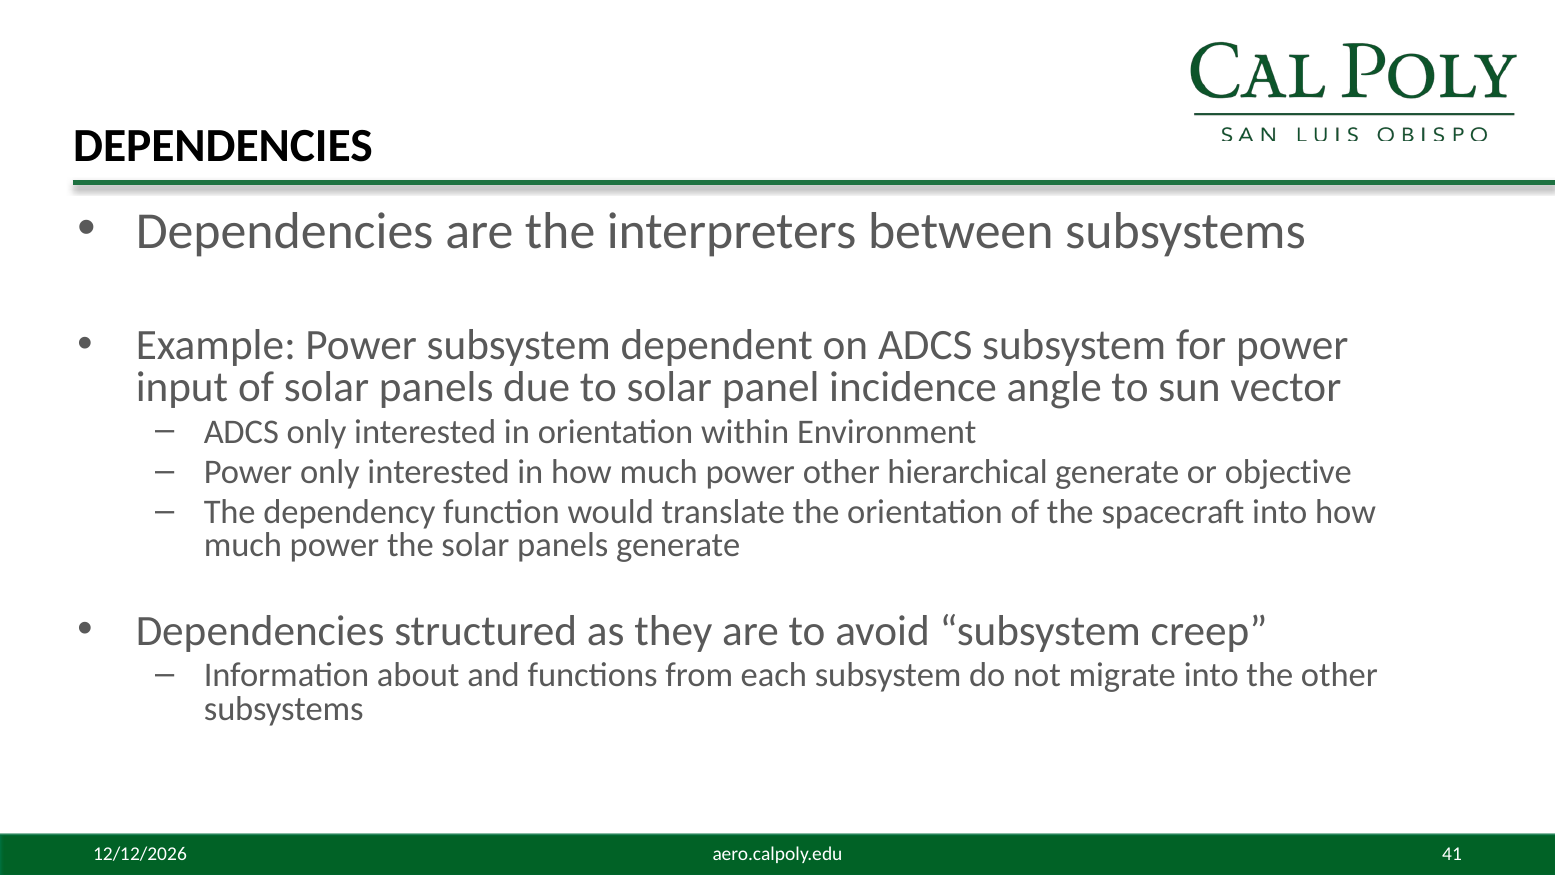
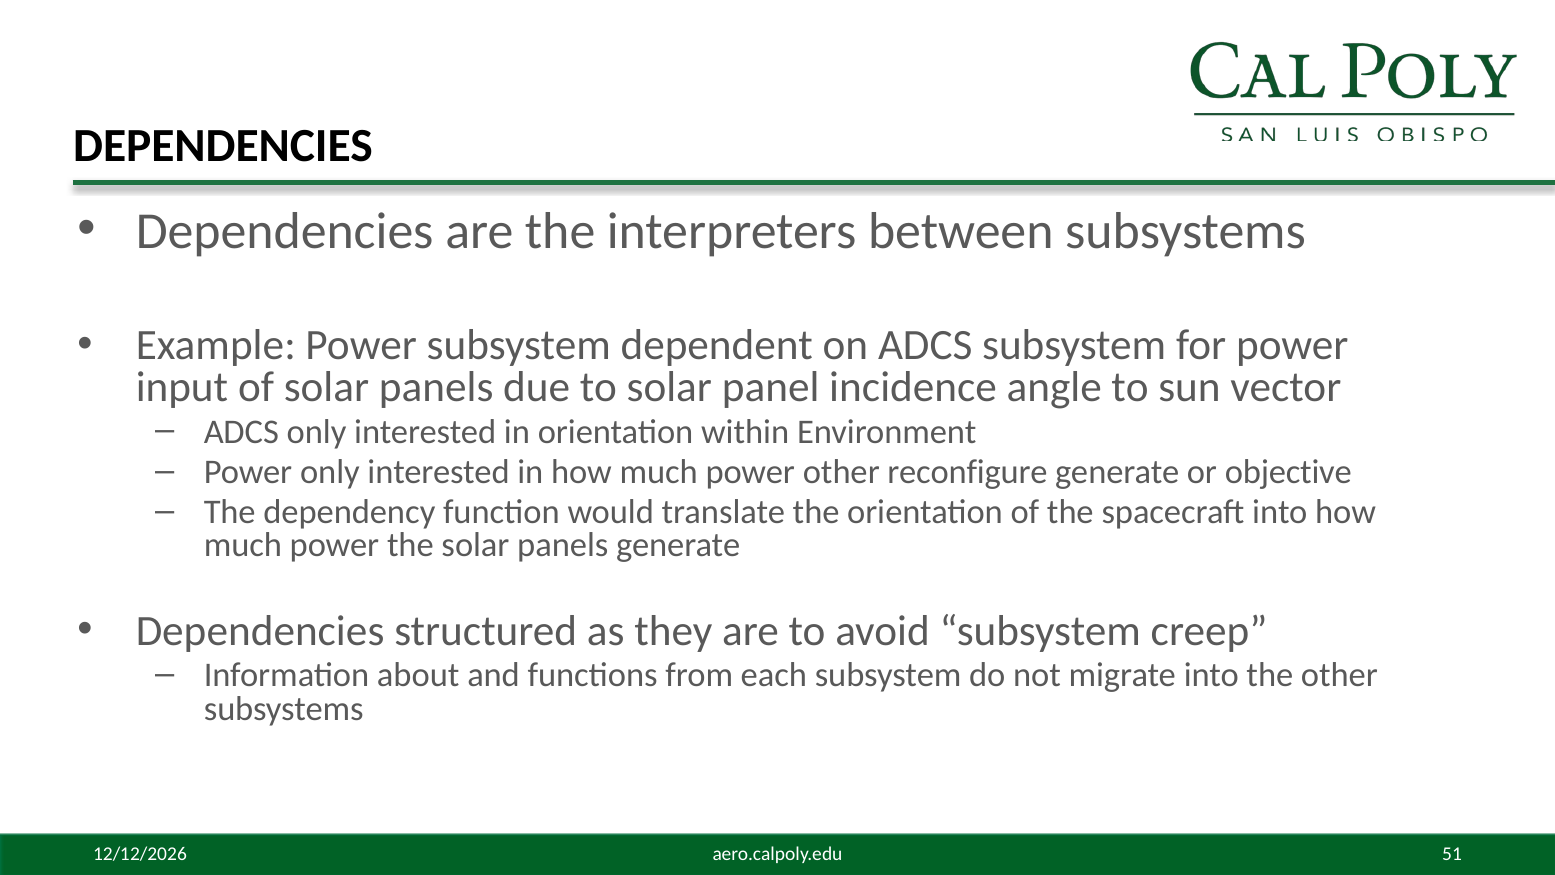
hierarchical: hierarchical -> reconfigure (968, 472)
41: 41 -> 51 (1452, 854)
